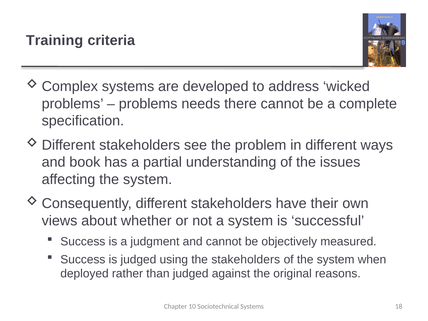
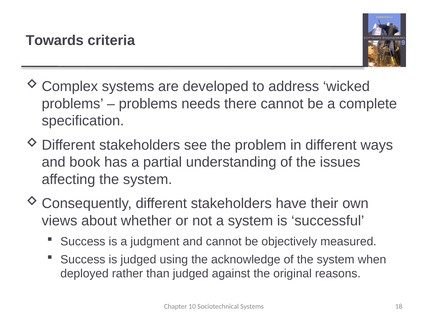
Training: Training -> Towards (55, 41)
the stakeholders: stakeholders -> acknowledge (246, 259)
